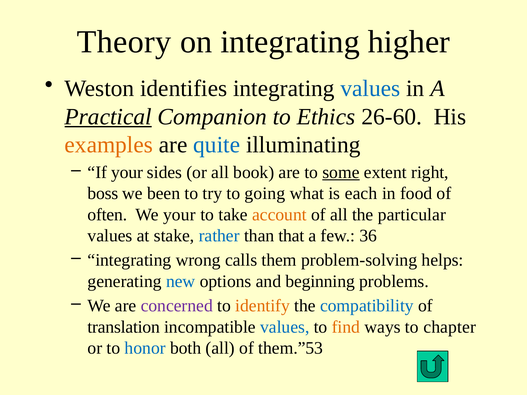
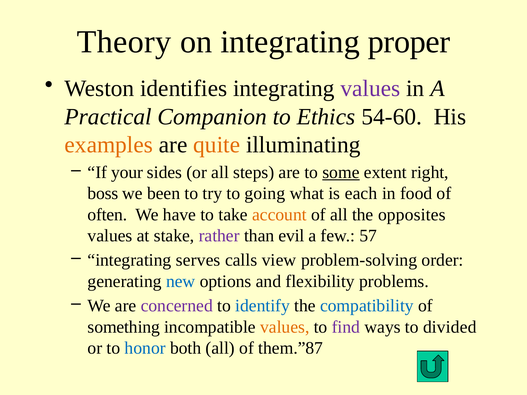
higher: higher -> proper (409, 42)
values colour: blue -> purple (370, 89)
Practical underline: present -> none (108, 117)
26-60: 26-60 -> 54-60 (392, 117)
quite colour: blue -> orange (217, 145)
book: book -> steps (254, 173)
We your: your -> have (179, 215)
particular: particular -> opposites (412, 215)
rather colour: blue -> purple (219, 236)
that: that -> evil (291, 236)
36: 36 -> 57 (368, 236)
wrong: wrong -> serves (198, 260)
them: them -> view (279, 260)
helps: helps -> order (443, 260)
beginning: beginning -> flexibility (320, 281)
identify colour: orange -> blue (263, 306)
translation: translation -> something (124, 327)
values colour: blue -> orange (285, 327)
find colour: orange -> purple (346, 327)
chapter: chapter -> divided (450, 327)
them.”53: them.”53 -> them.”87 (291, 348)
